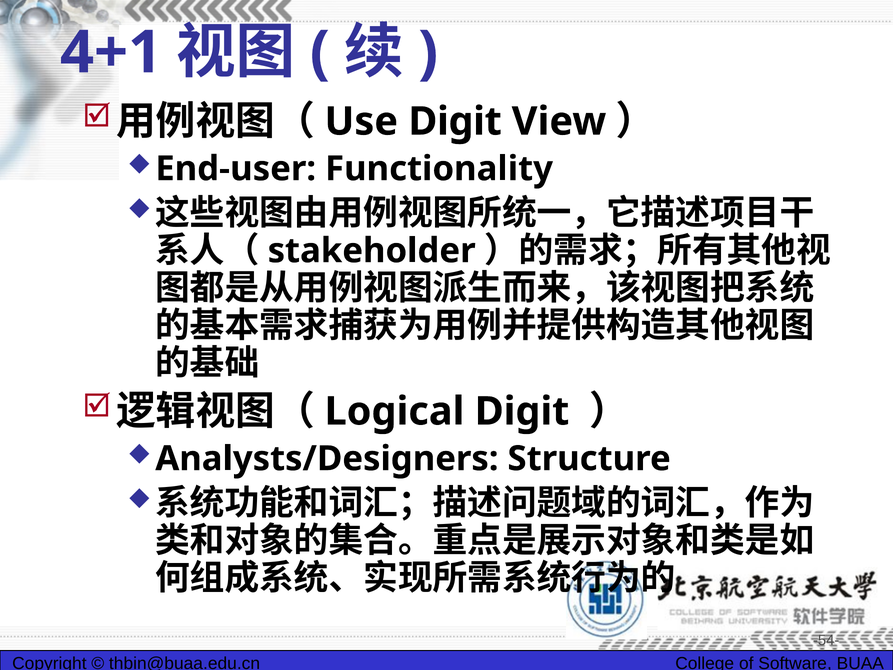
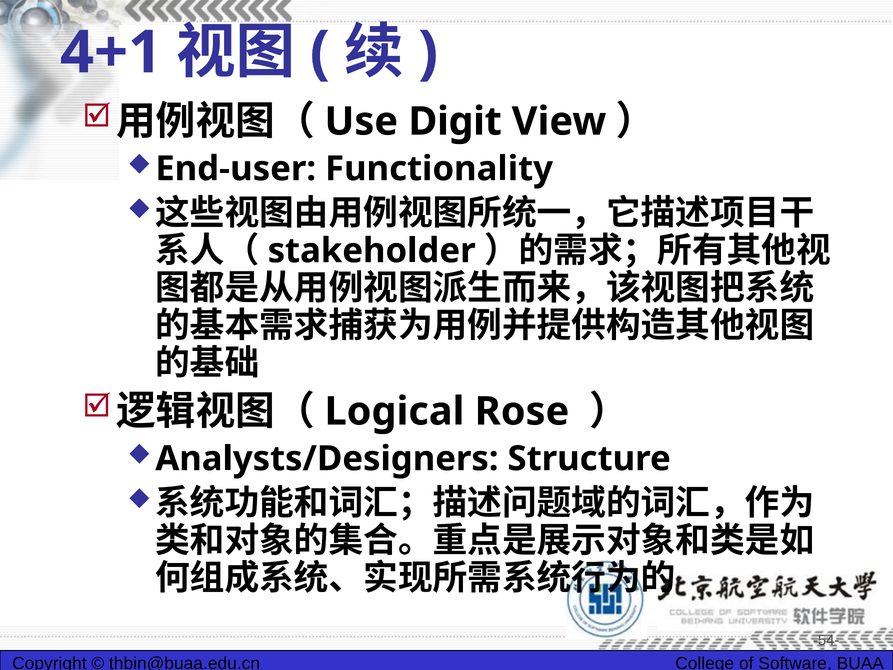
Digit: Digit -> Rose (522, 411)
